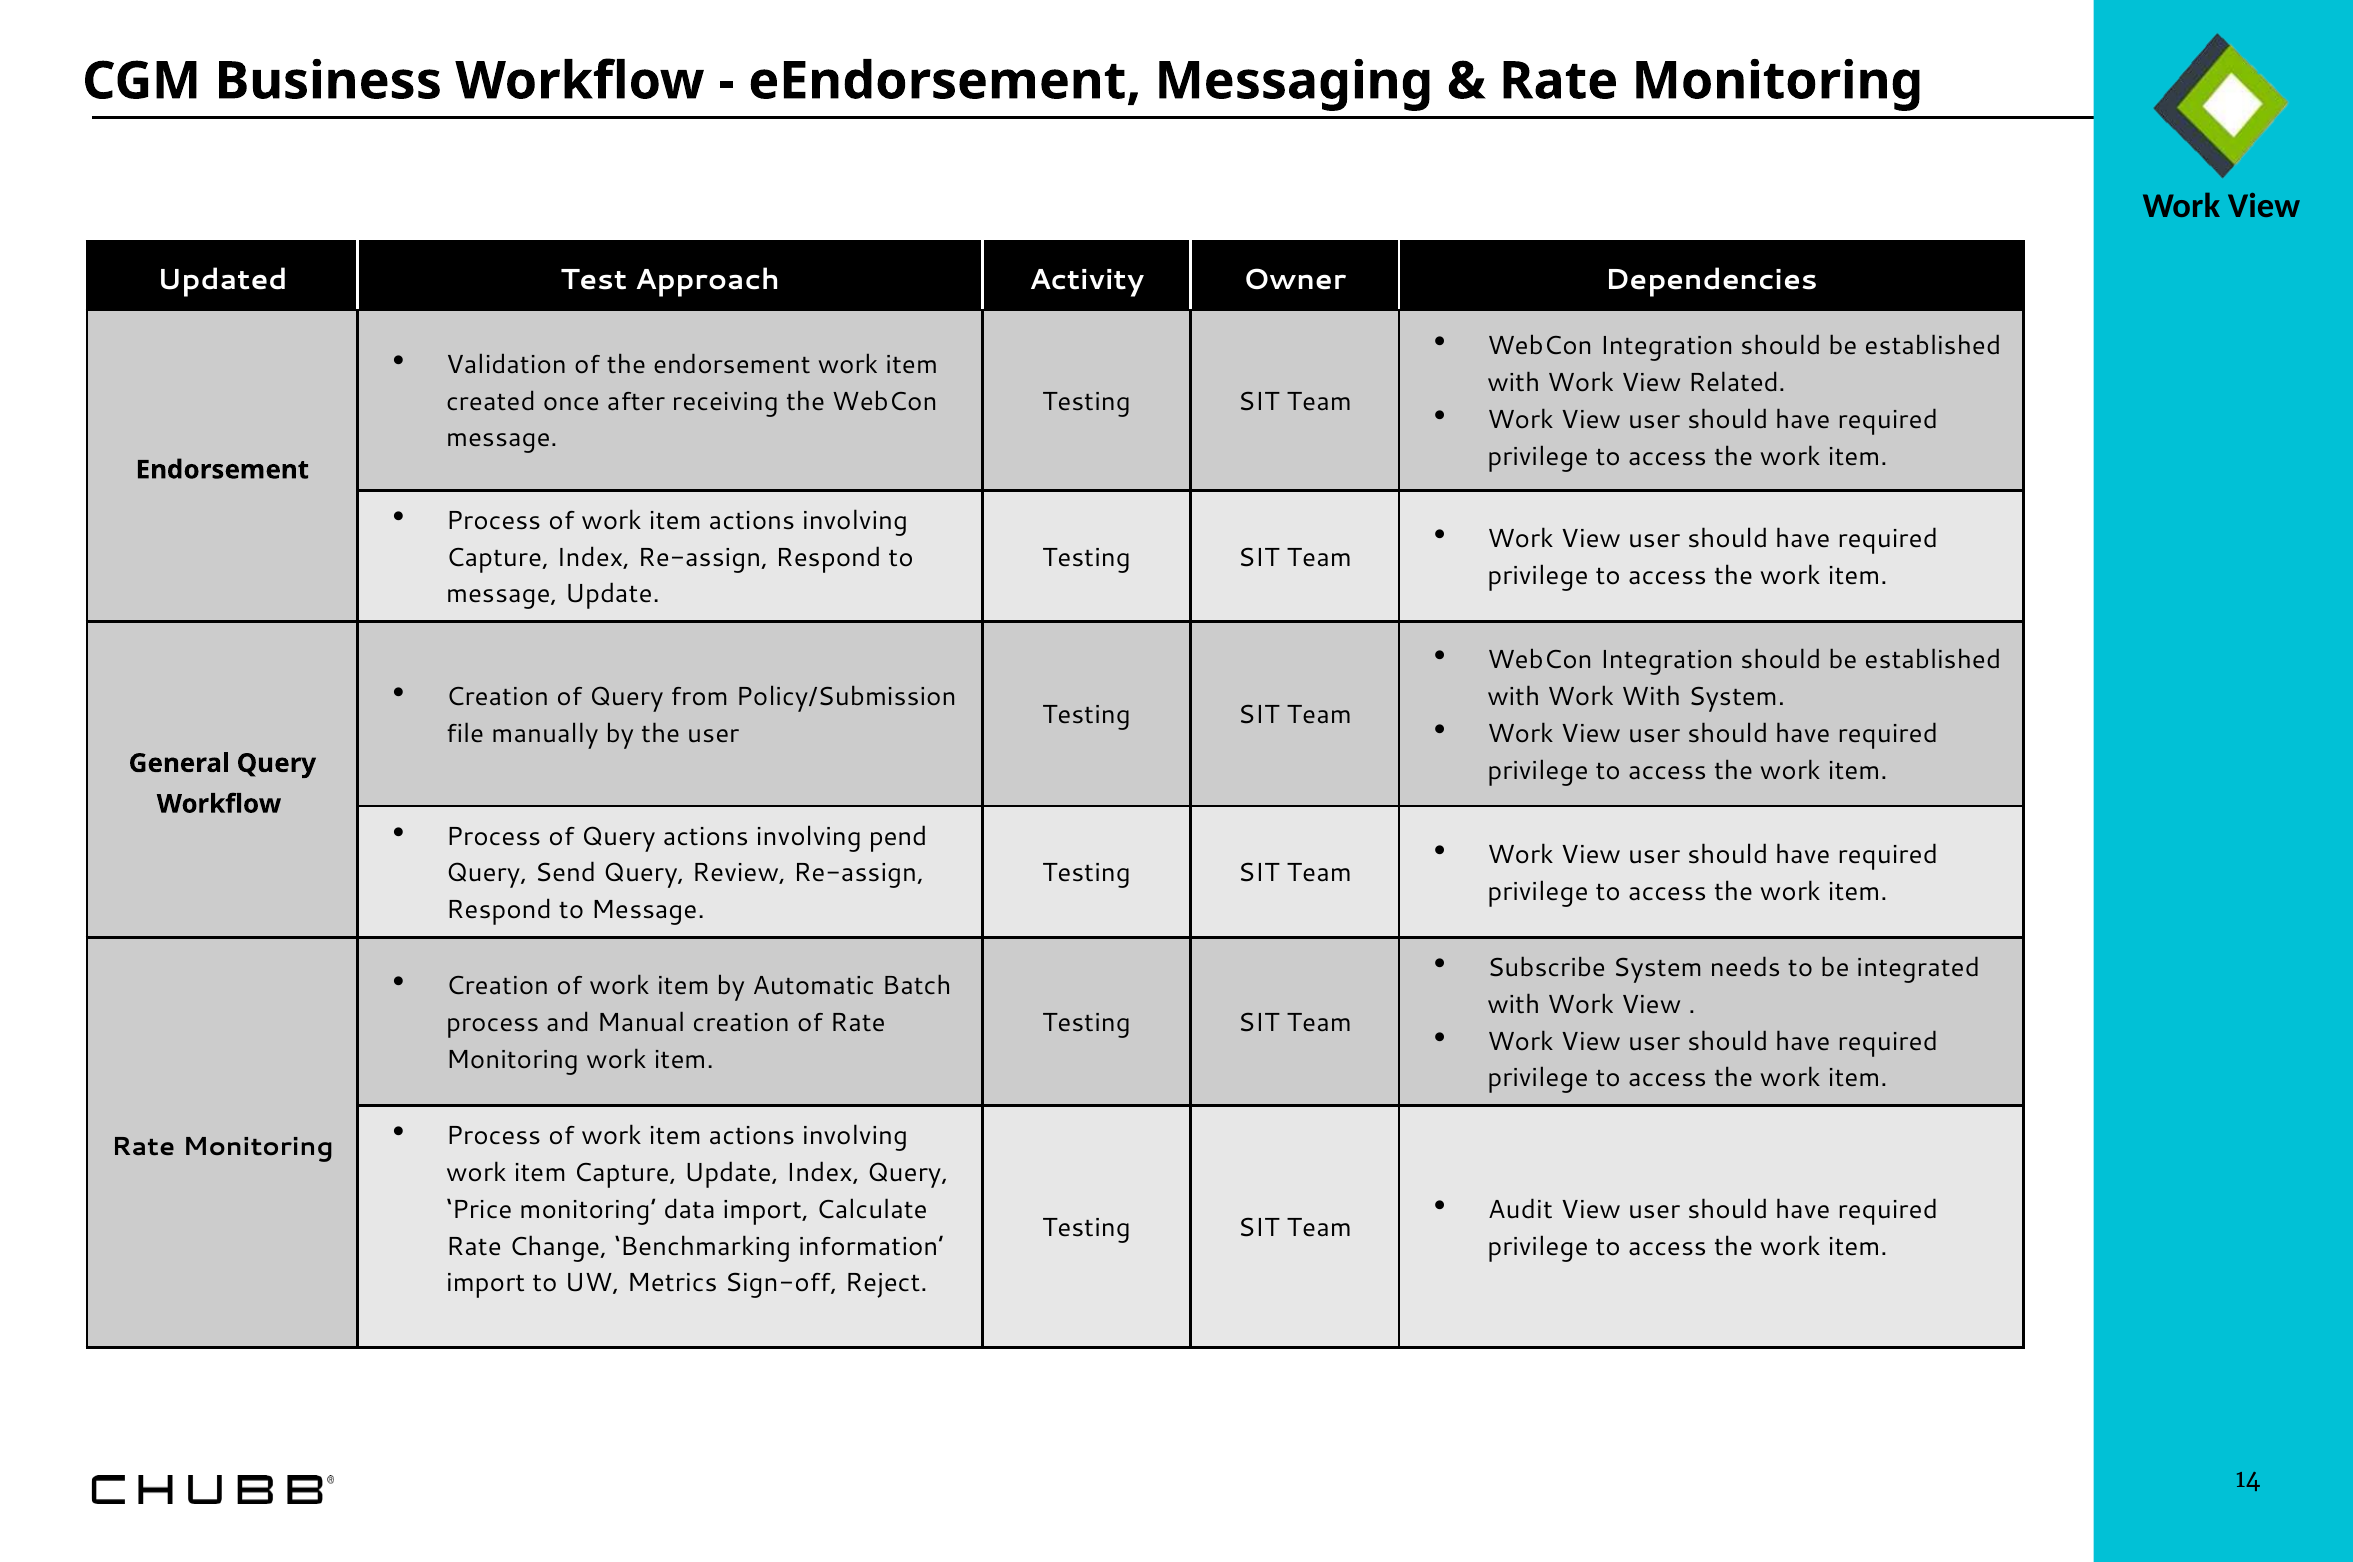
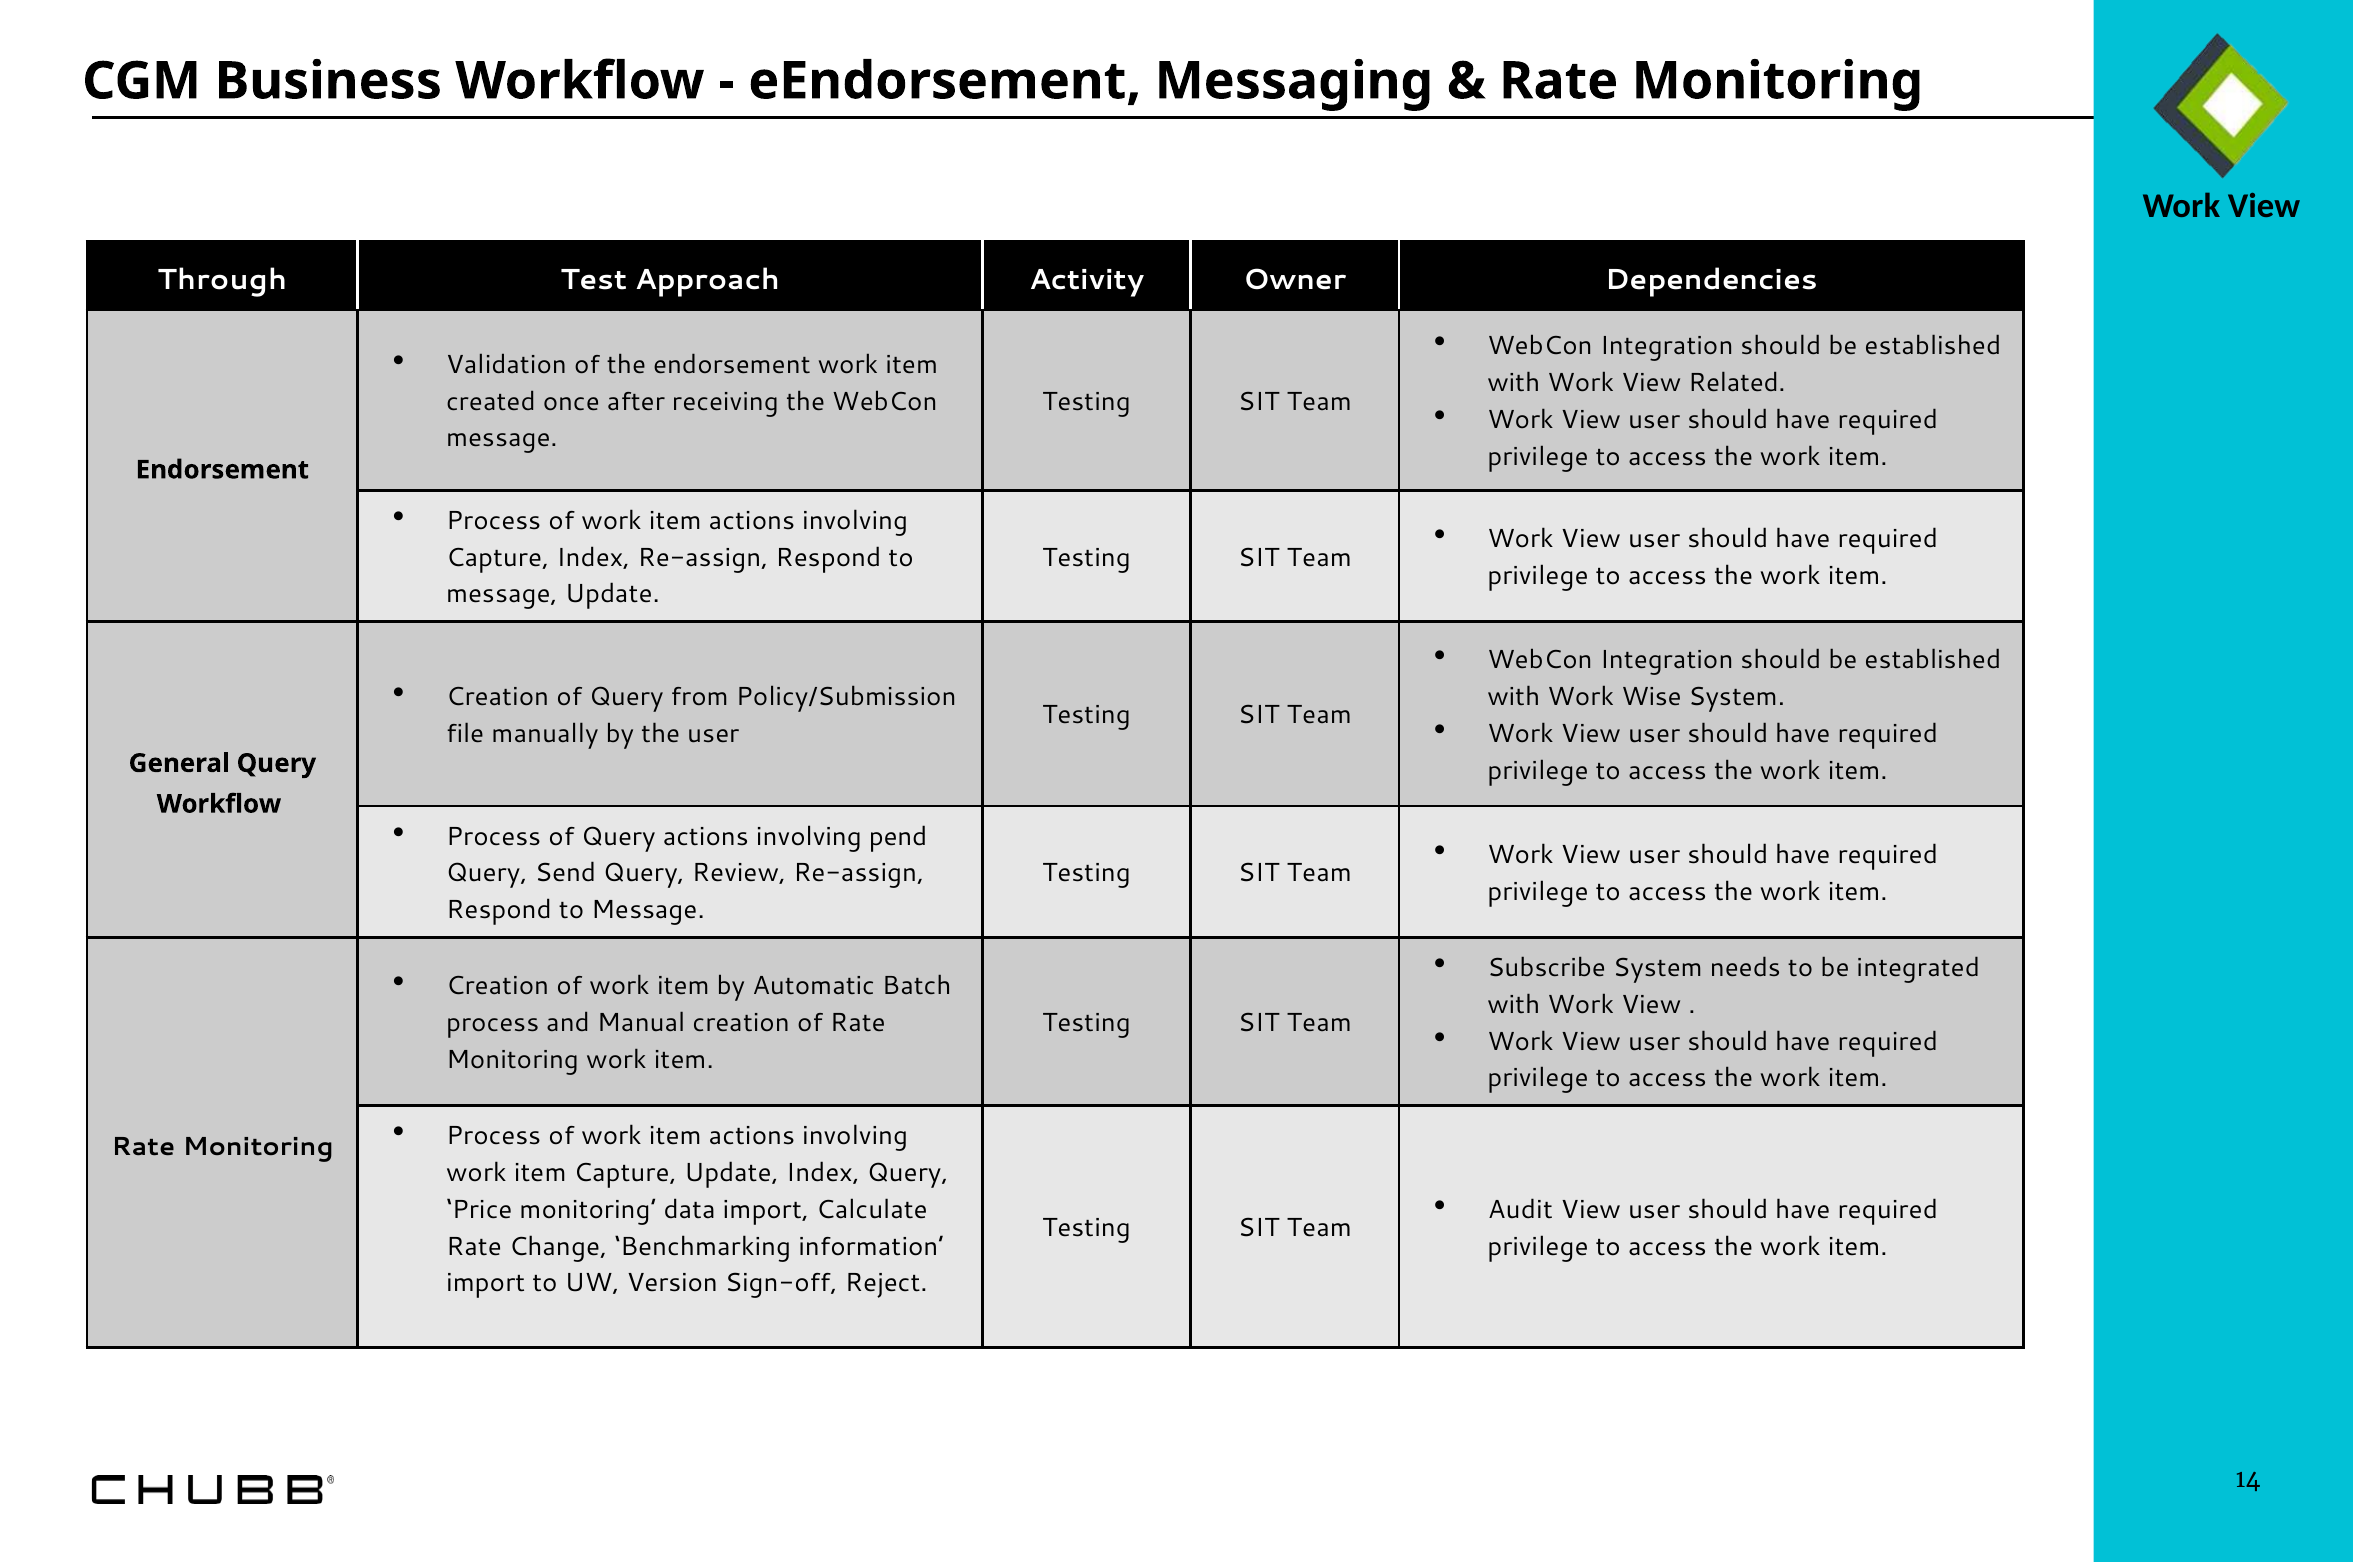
Updated: Updated -> Through (222, 280)
Work With: With -> Wise (1651, 697)
Metrics: Metrics -> Version (672, 1283)
